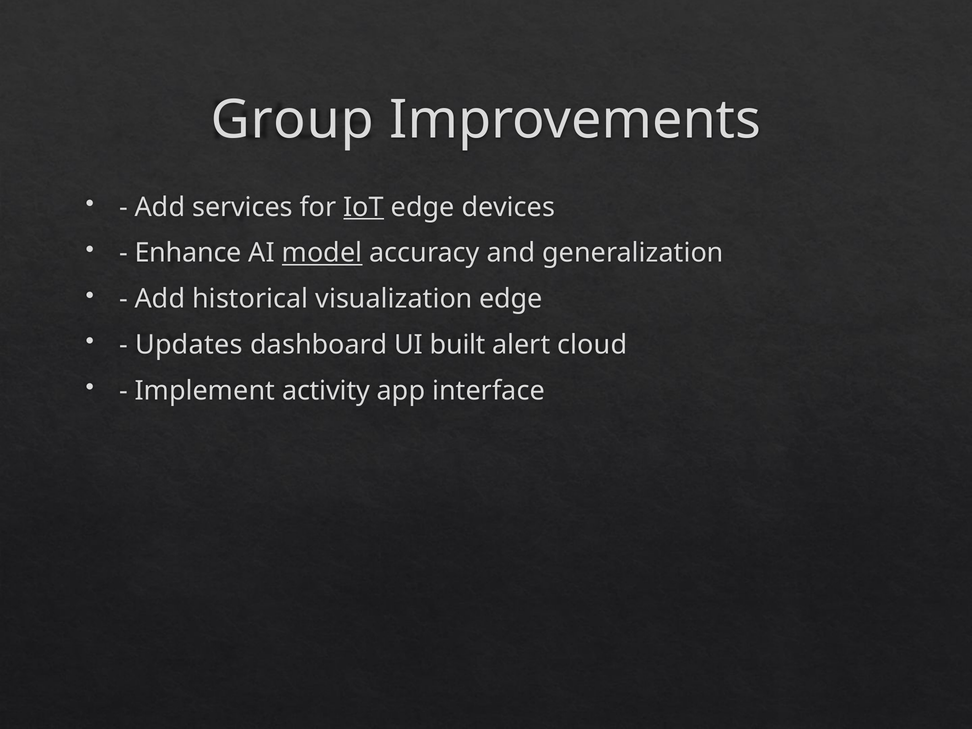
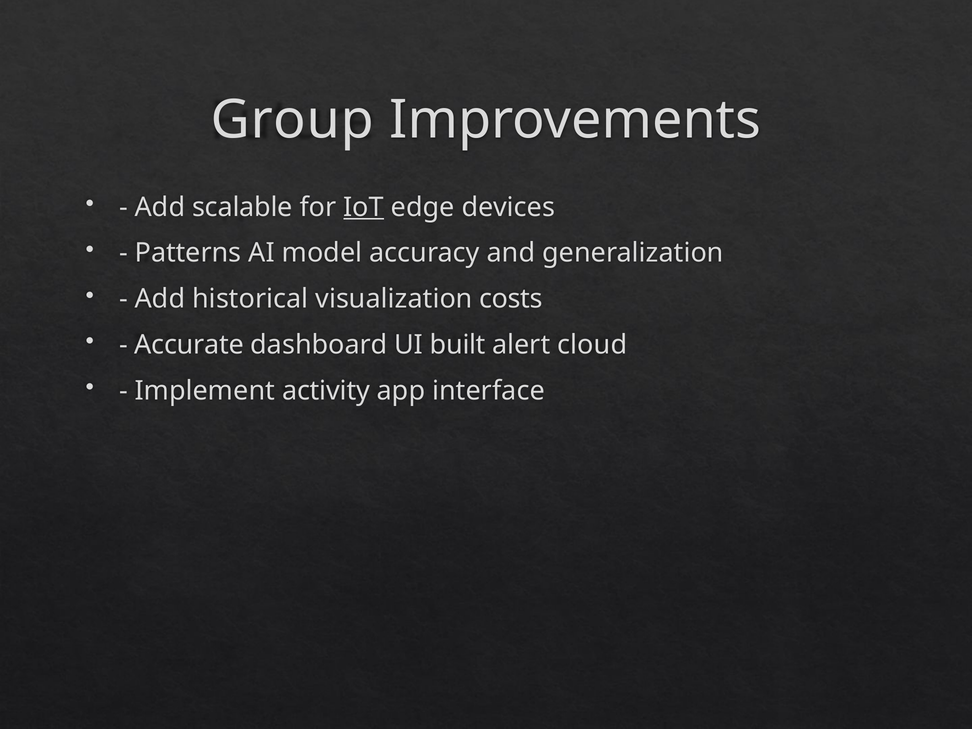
services: services -> scalable (242, 207)
Enhance: Enhance -> Patterns (188, 253)
model underline: present -> none (322, 253)
visualization edge: edge -> costs (511, 299)
Updates: Updates -> Accurate (189, 345)
